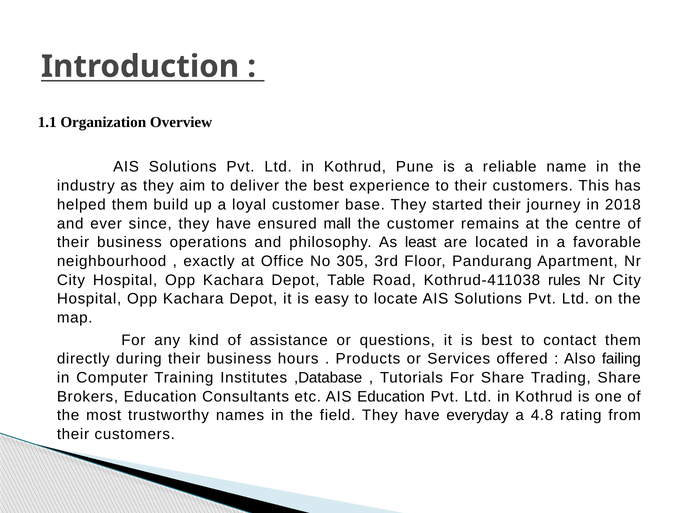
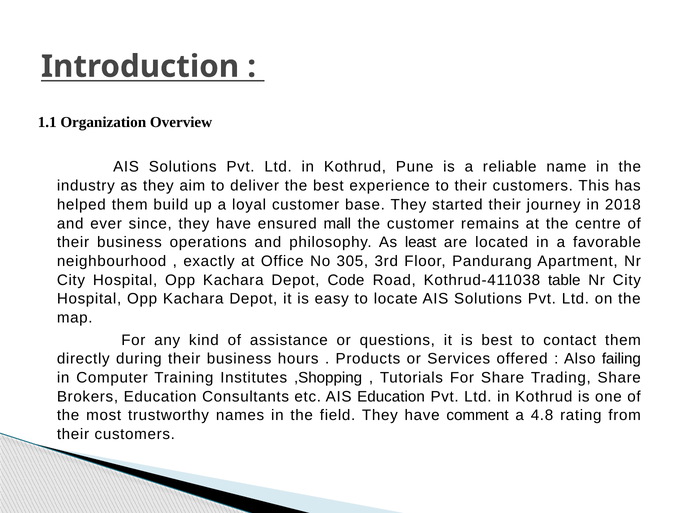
Table: Table -> Code (346, 280)
rules: rules -> table (564, 280)
,Database: ,Database -> ,Shopping (328, 378)
everyday: everyday -> comment (478, 415)
